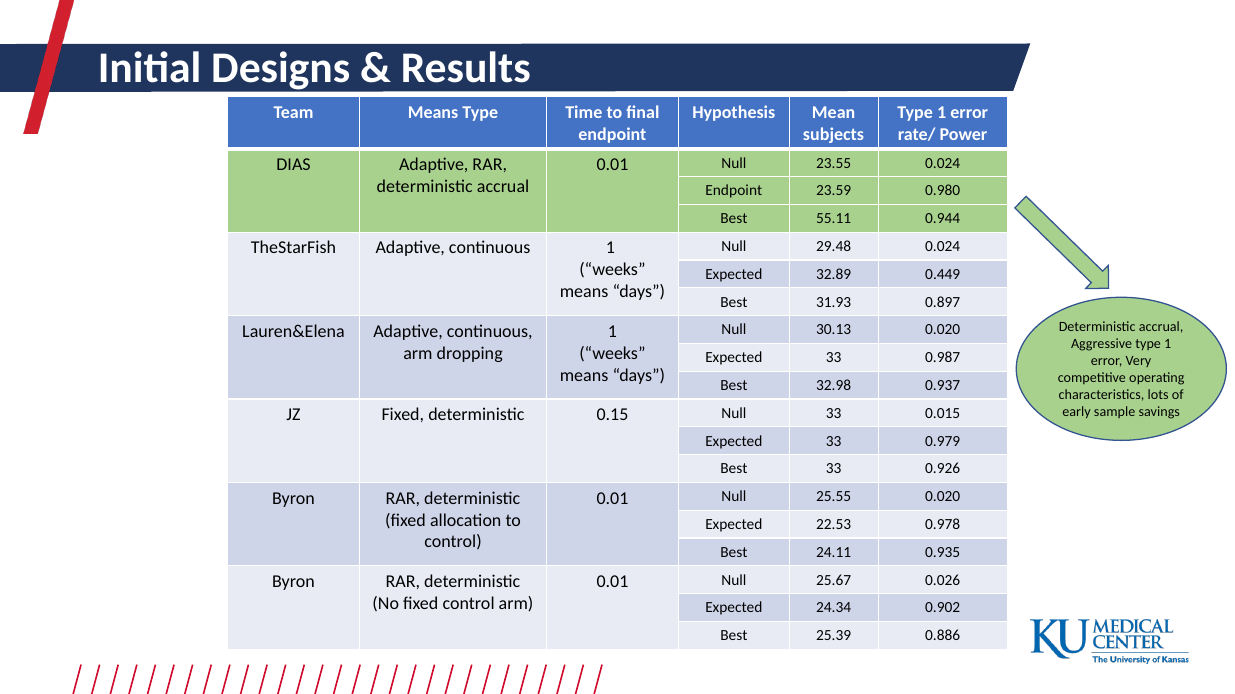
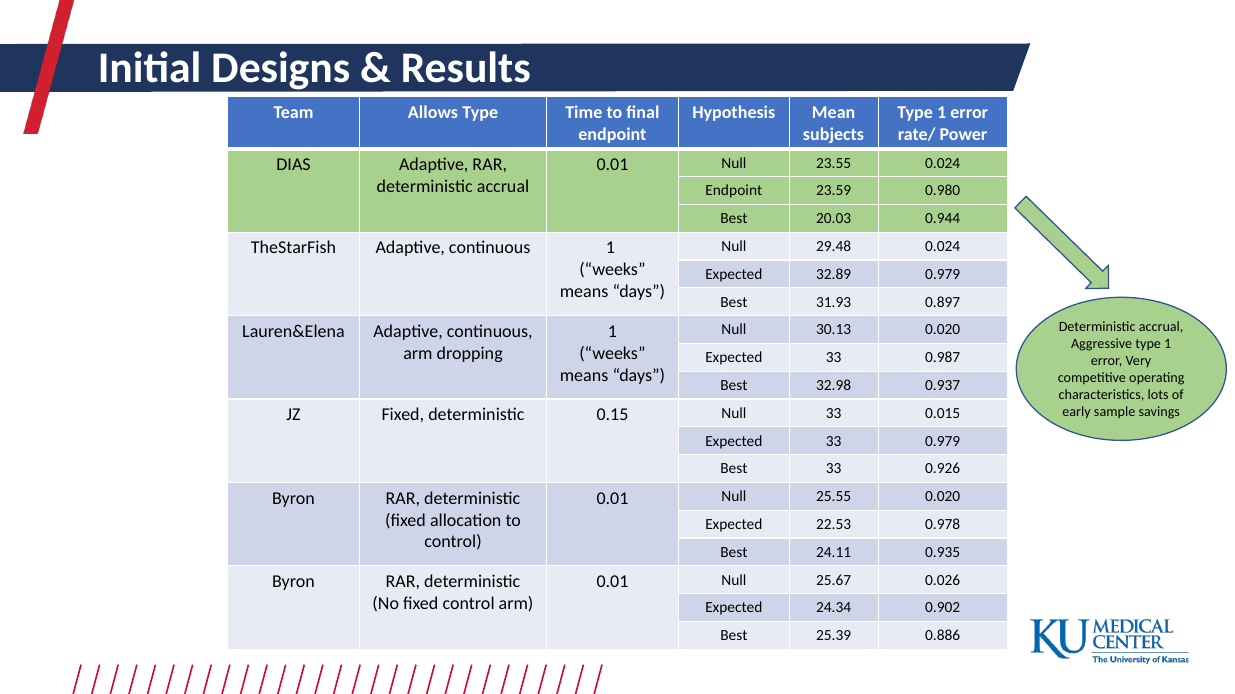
Team Means: Means -> Allows (433, 112)
55.11: 55.11 -> 20.03 (834, 219)
32.89 0.449: 0.449 -> 0.979 (943, 274)
